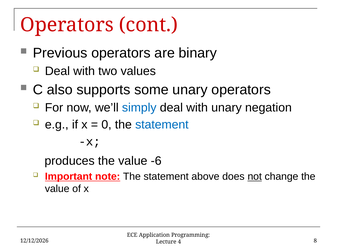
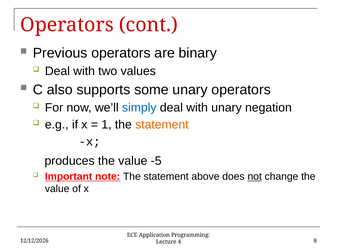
0: 0 -> 1 (106, 125)
statement colour: blue -> orange (162, 125)
-6: -6 -> -5 (156, 161)
